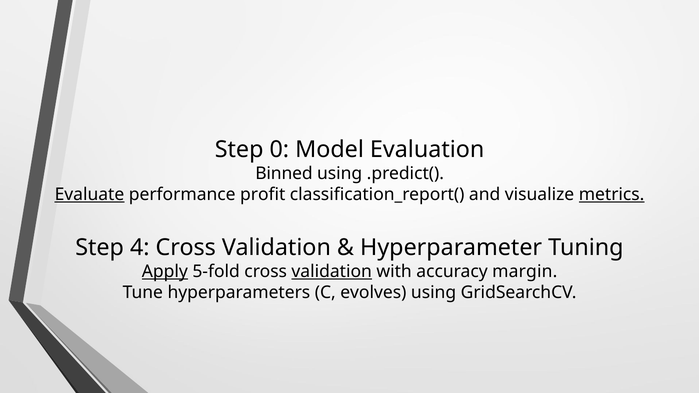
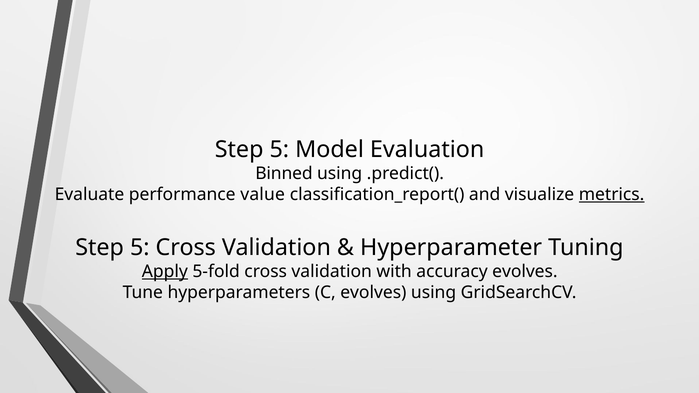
0: 0 -> 5 (279, 150)
Evaluate underline: present -> none (89, 195)
profit: profit -> value (263, 195)
4: 4 -> 5 (140, 248)
validation underline: present -> none (332, 272)
accuracy margin: margin -> evolves (525, 272)
